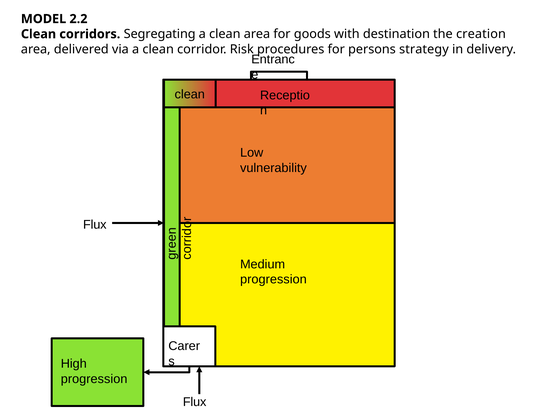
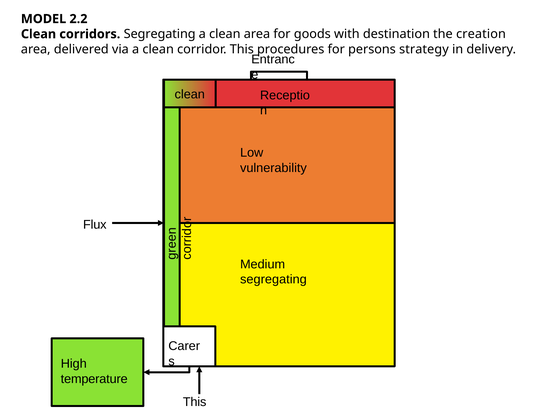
corridor Risk: Risk -> This (242, 49)
progression: progression -> segregating (273, 280)
progression: progression -> temperature (94, 379)
Flux: Flux -> This (195, 402)
